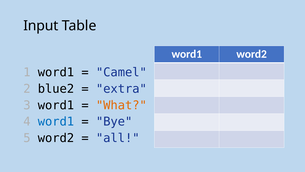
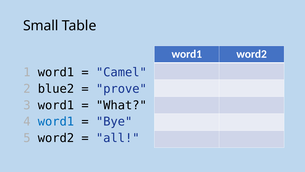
Input: Input -> Small (41, 26)
extra: extra -> prove (121, 89)
What colour: orange -> black (121, 105)
